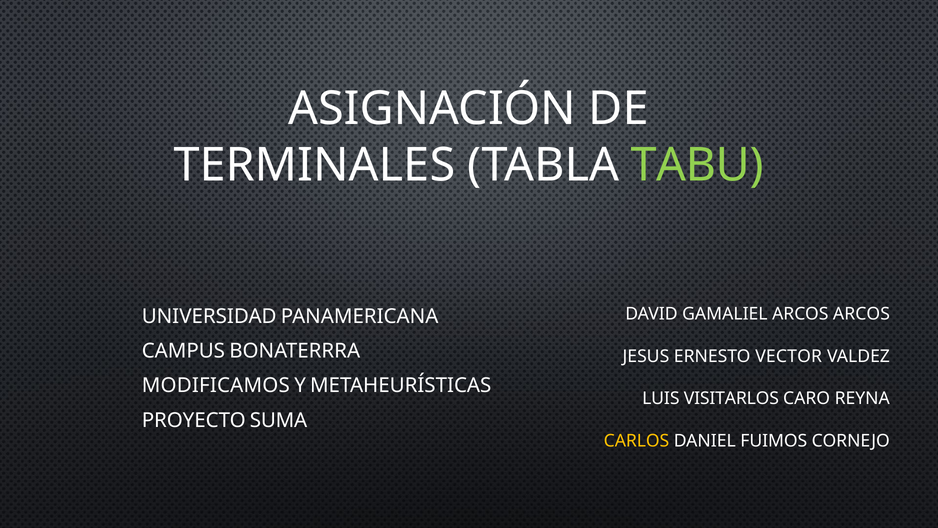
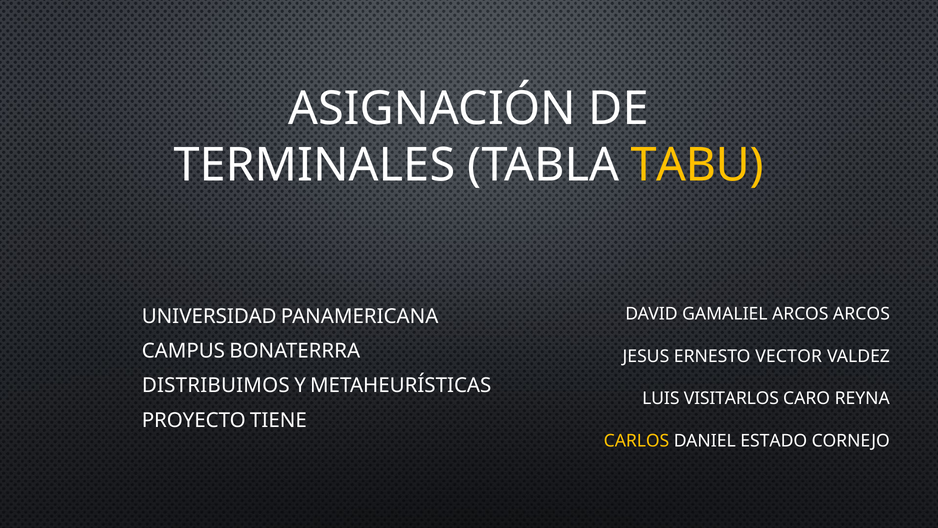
TABU colour: light green -> yellow (697, 165)
MODIFICAMOS: MODIFICAMOS -> DISTRIBUIMOS (216, 385)
SUMA: SUMA -> TIENE (278, 420)
FUIMOS: FUIMOS -> ESTADO (774, 440)
